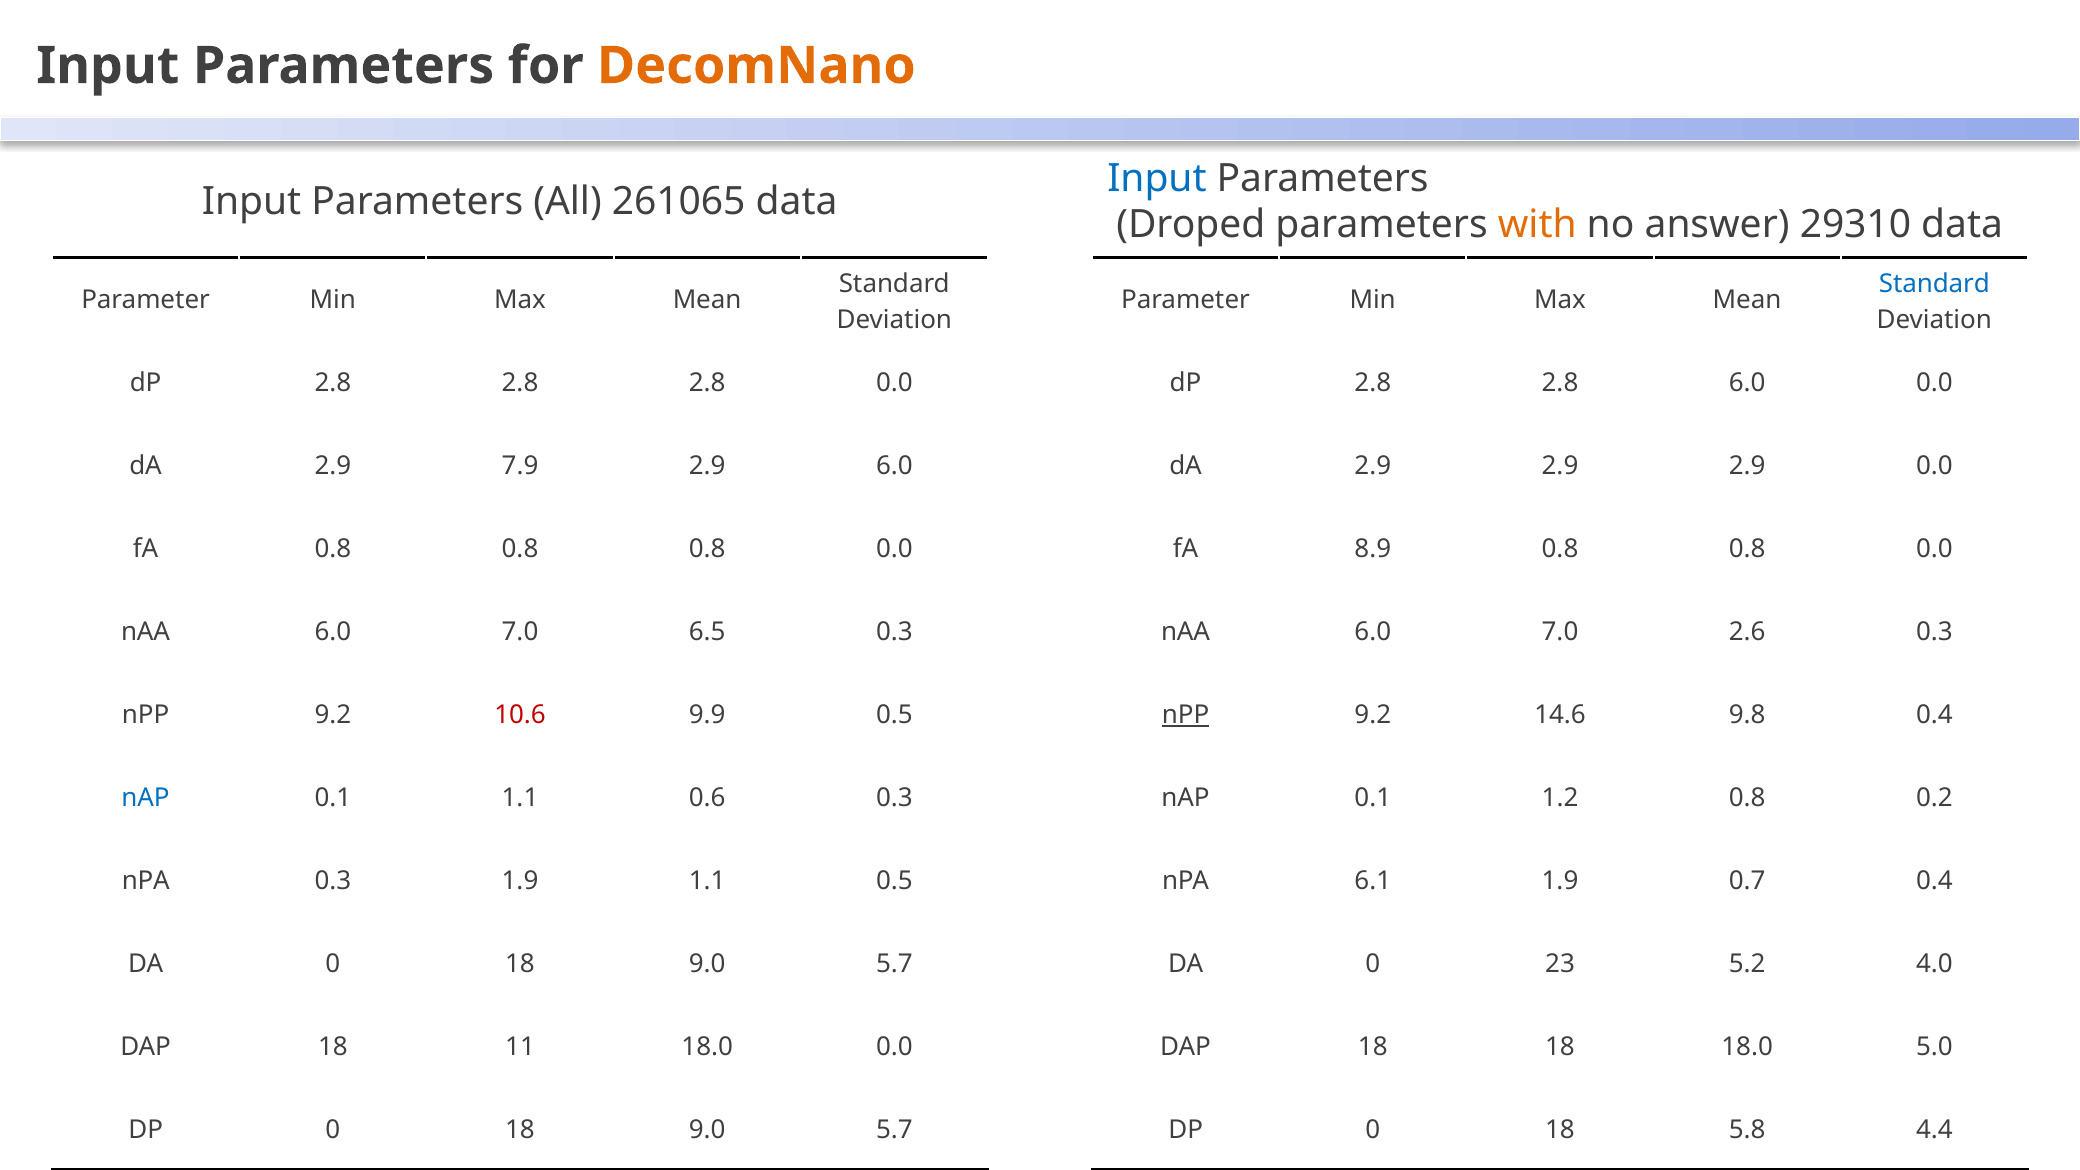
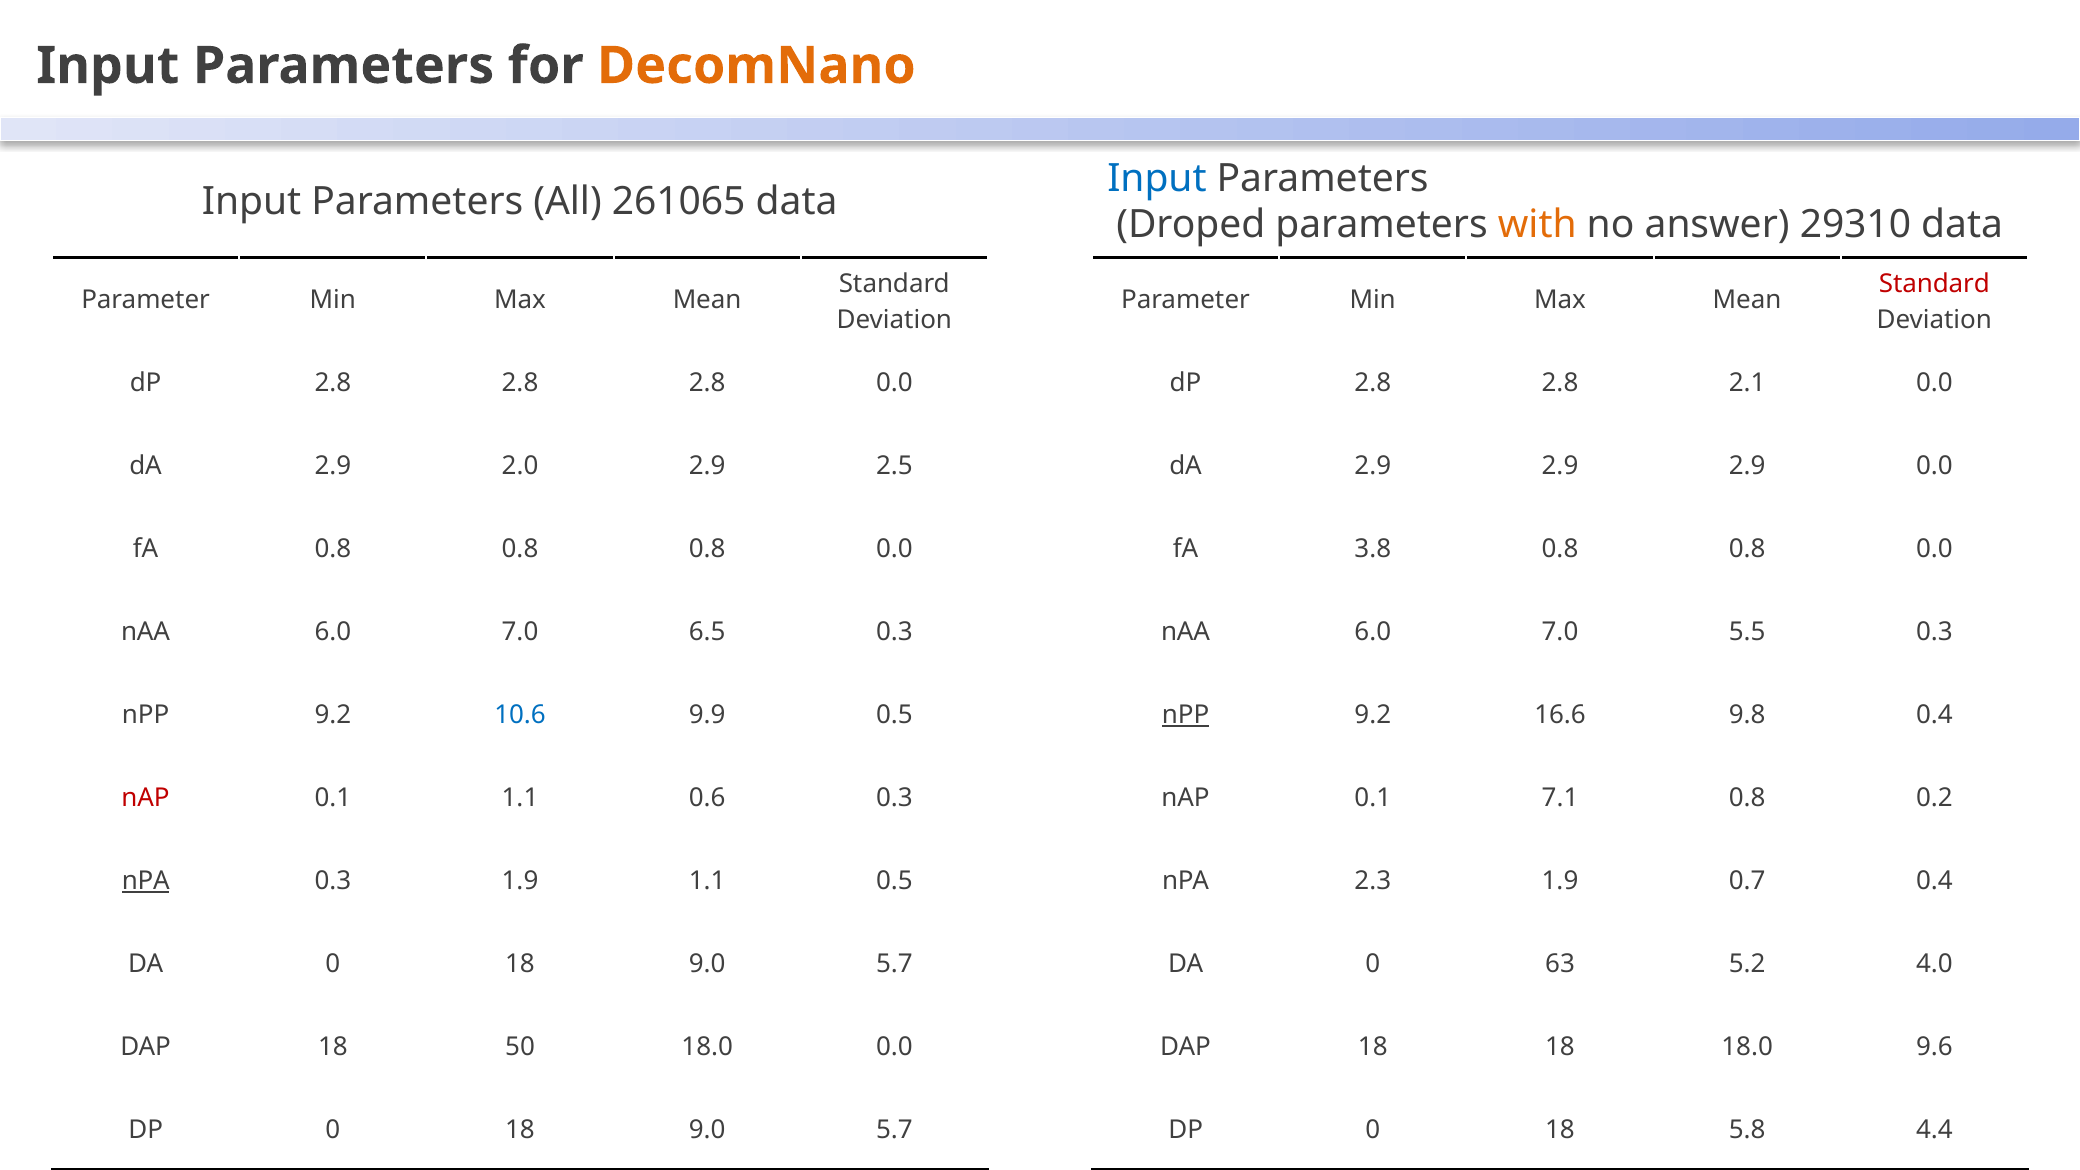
Standard colour: blue -> red (1934, 284)
2.8 6.0: 6.0 -> 2.1 (1747, 383)
7.9: 7.9 -> 2.0 (520, 466)
2.9 6.0: 6.0 -> 2.5 (894, 466)
8.9: 8.9 -> 3.8 (1373, 549)
2.6: 2.6 -> 5.5 (1747, 632)
10.6 colour: red -> blue (520, 715)
14.6: 14.6 -> 16.6 (1560, 715)
nAP colour: blue -> red (146, 798)
1.2: 1.2 -> 7.1 (1560, 798)
nPA underline: none -> present (146, 881)
6.1: 6.1 -> 2.3 (1373, 881)
23: 23 -> 63 (1560, 964)
11: 11 -> 50 (520, 1047)
5.0: 5.0 -> 9.6 (1934, 1047)
